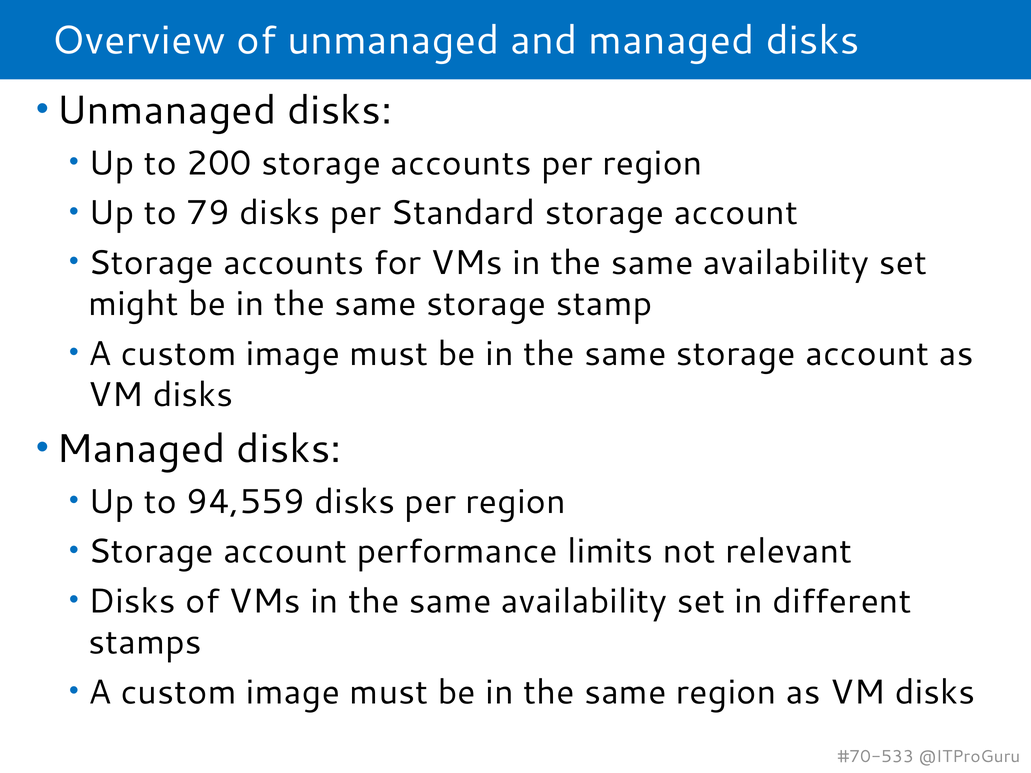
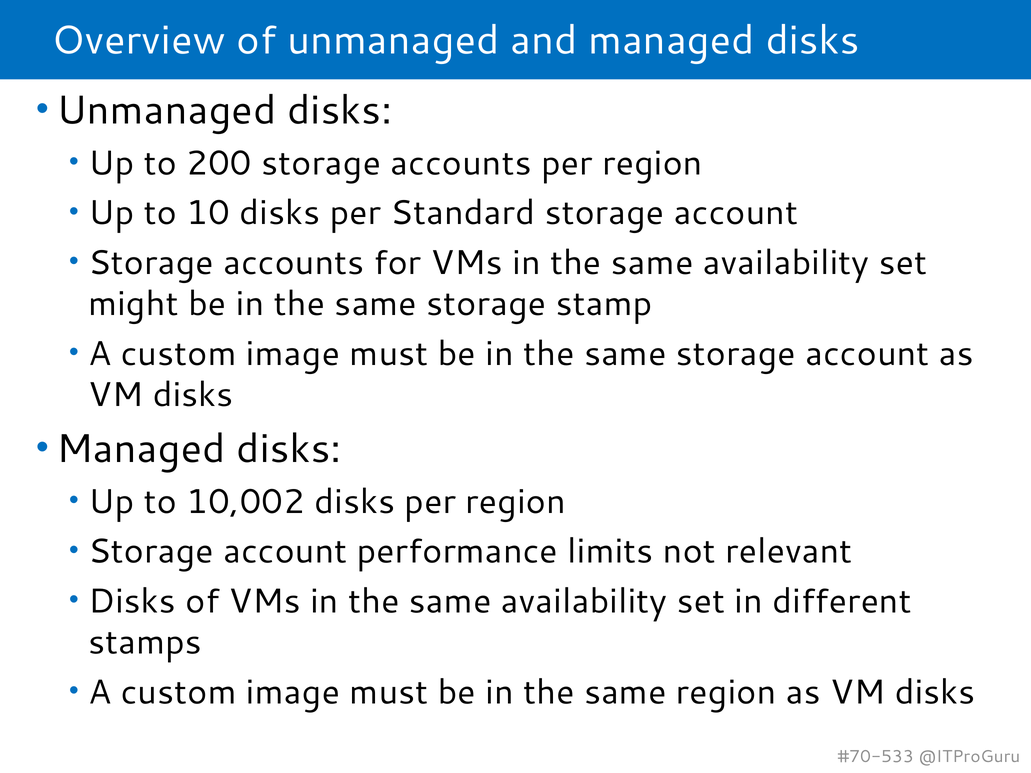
79: 79 -> 10 (208, 213)
94,559: 94,559 -> 10,002 (246, 502)
